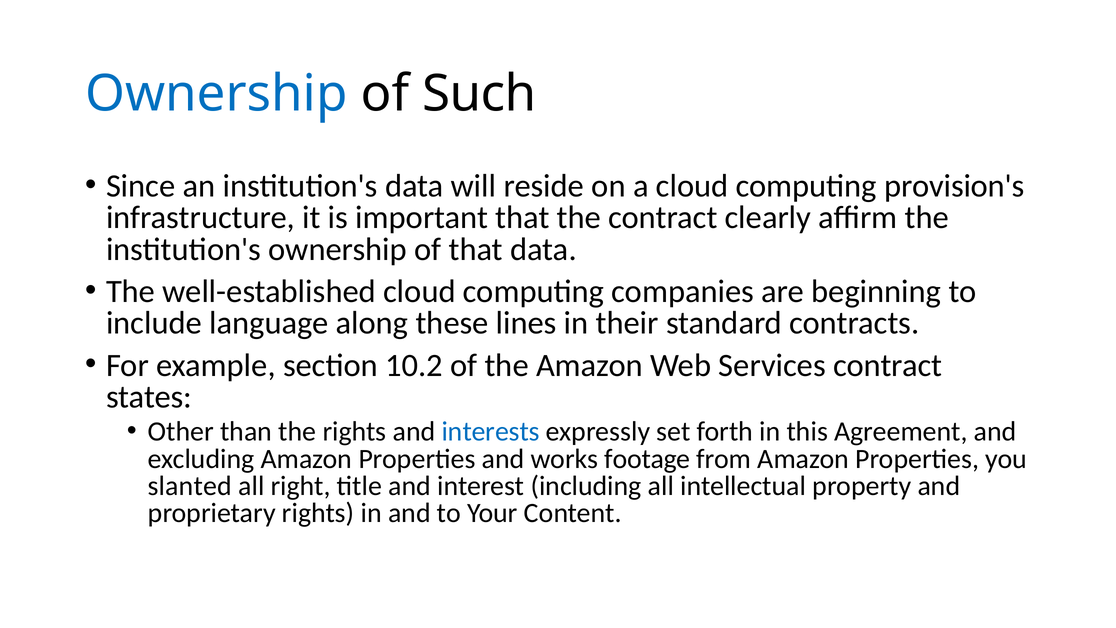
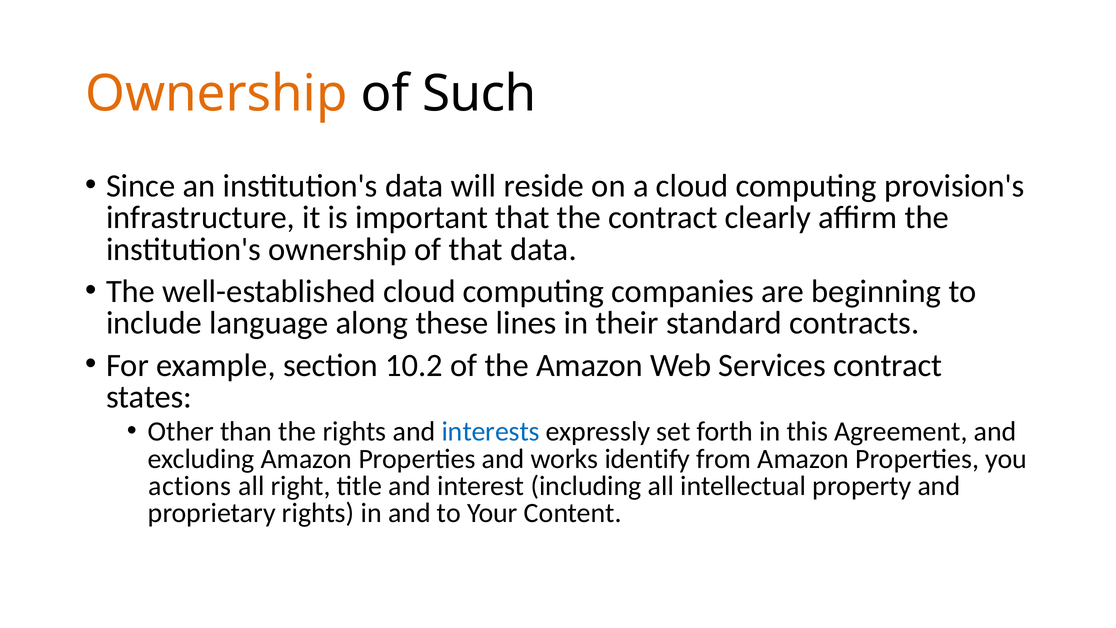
Ownership colour: blue -> orange (216, 94)
footage: footage -> identify (647, 459)
slanted: slanted -> actions (190, 486)
